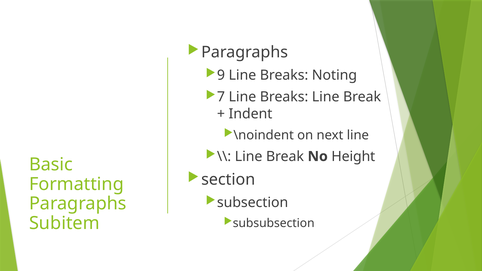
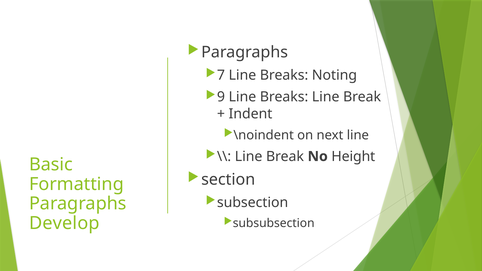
9: 9 -> 7 (221, 75)
7: 7 -> 9 (221, 97)
Subitem: Subitem -> Develop (64, 223)
